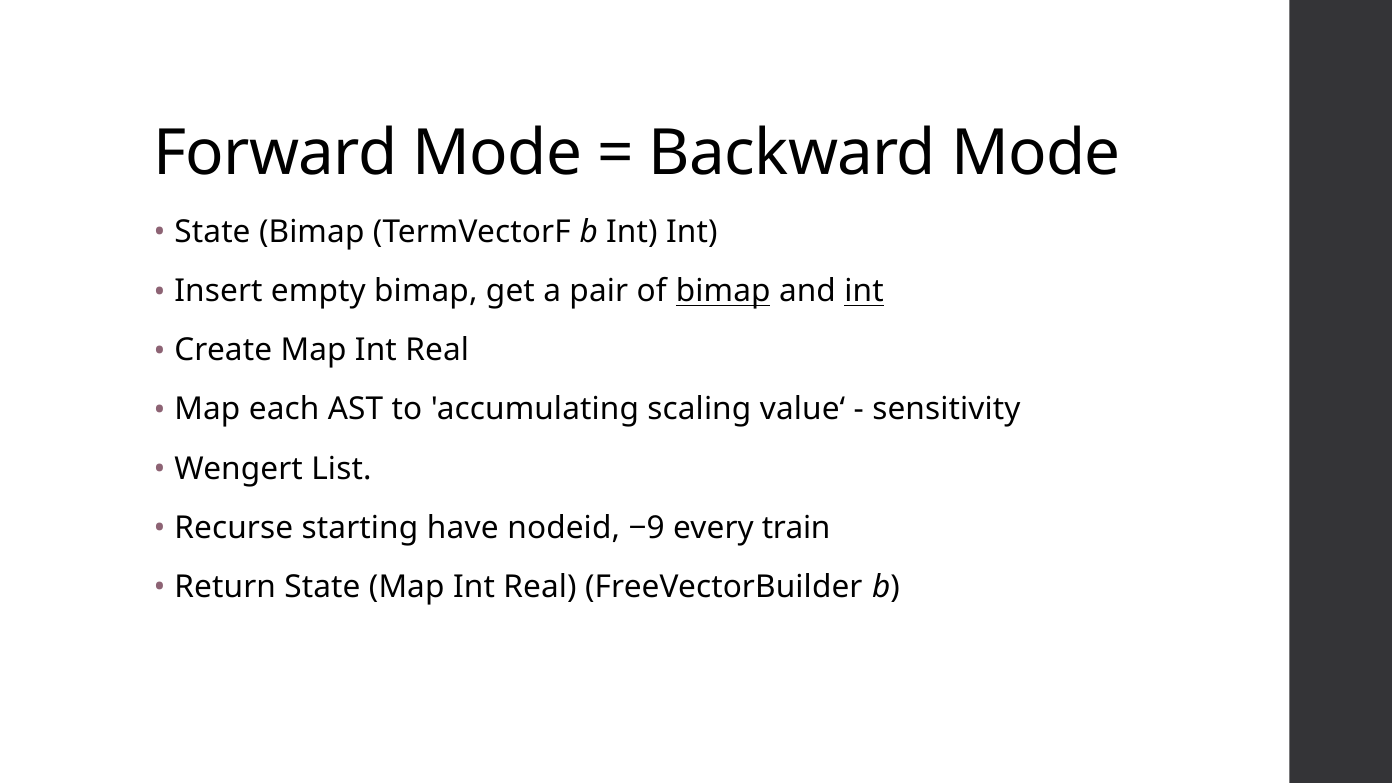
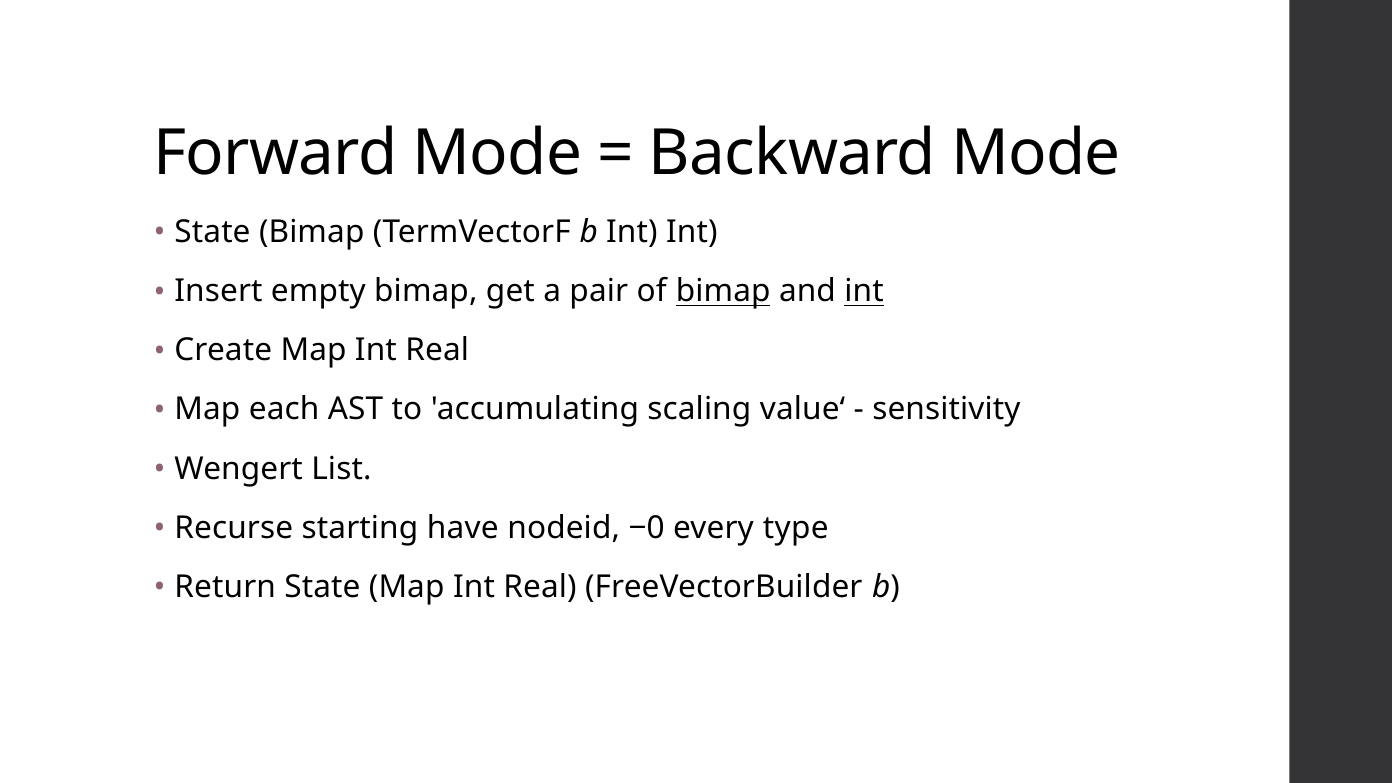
−9: −9 -> −0 (647, 528)
train: train -> type (796, 528)
